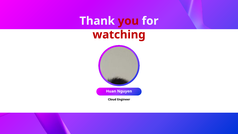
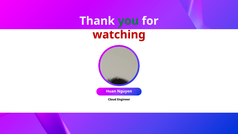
you colour: red -> green (128, 21)
